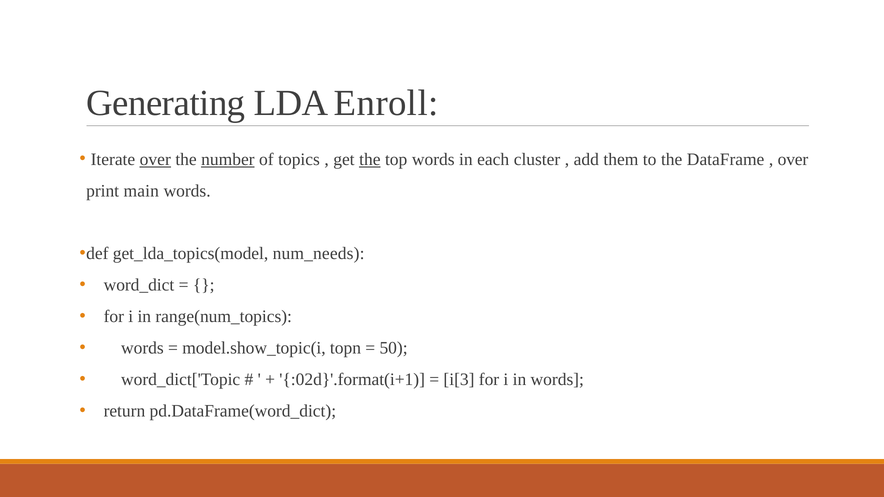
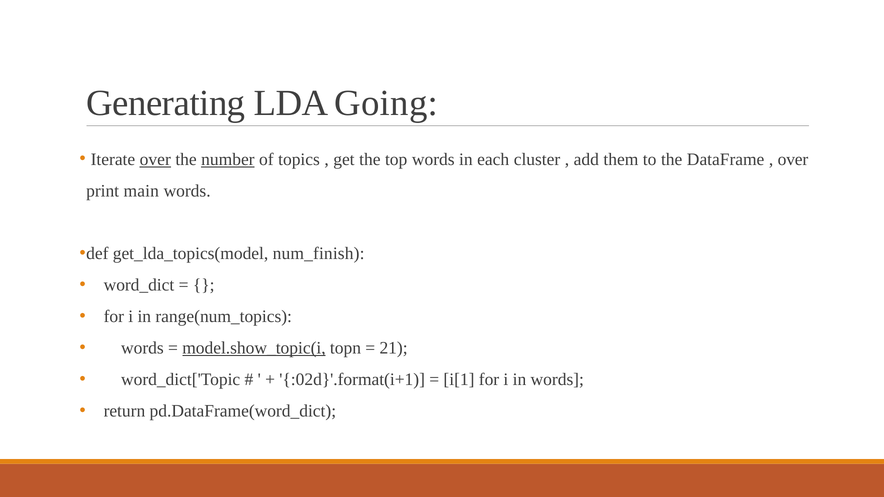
Enroll: Enroll -> Going (386, 103)
the underline: present -> none (370, 159)
num_needs: num_needs -> num_finish (319, 254)
model.show_topic(i underline: none -> present (254, 348)
50: 50 -> 21 (394, 348)
i[3: i[3 -> i[1 (459, 380)
